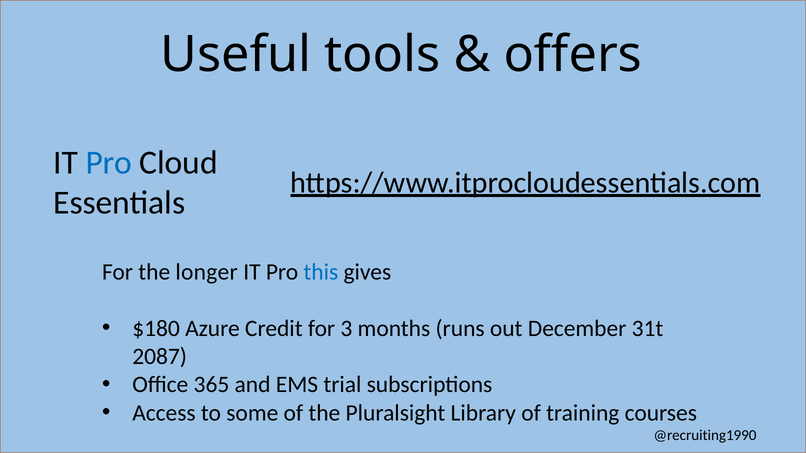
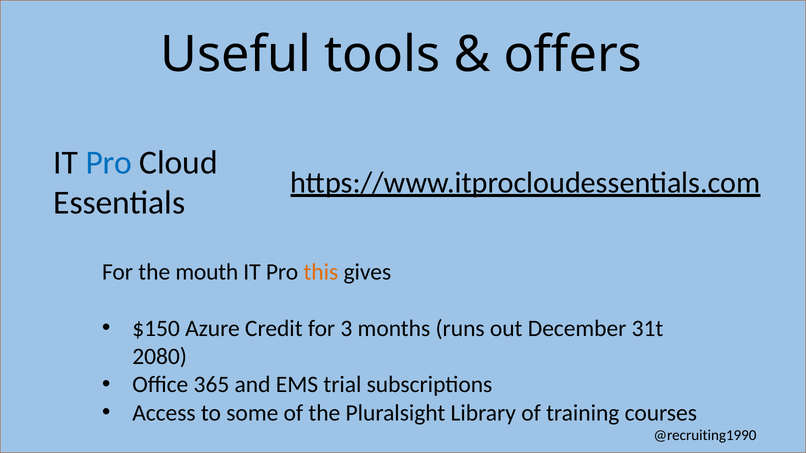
longer: longer -> mouth (207, 272)
this colour: blue -> orange (321, 272)
$180: $180 -> $150 (156, 329)
2087: 2087 -> 2080 (160, 357)
